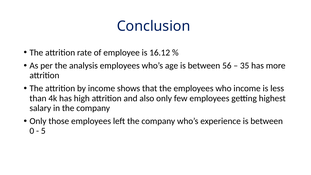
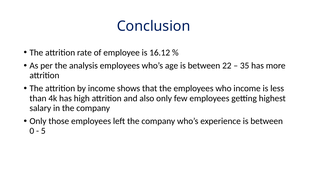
56: 56 -> 22 (227, 66)
